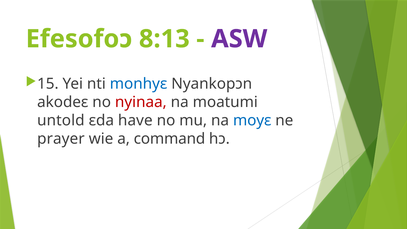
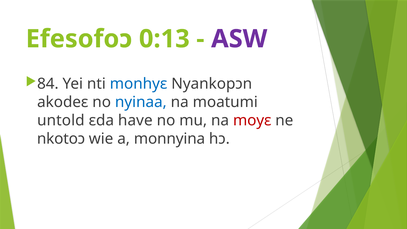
8:13: 8:13 -> 0:13 (164, 39)
15: 15 -> 84 (48, 84)
nyinaa colour: red -> blue (141, 102)
moyɛ colour: blue -> red (252, 121)
prayer: prayer -> nkotoɔ (61, 139)
command: command -> monnyina (170, 139)
